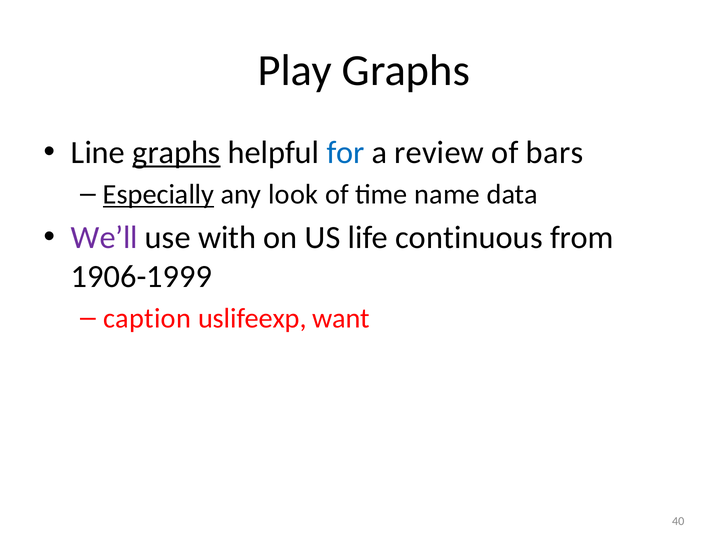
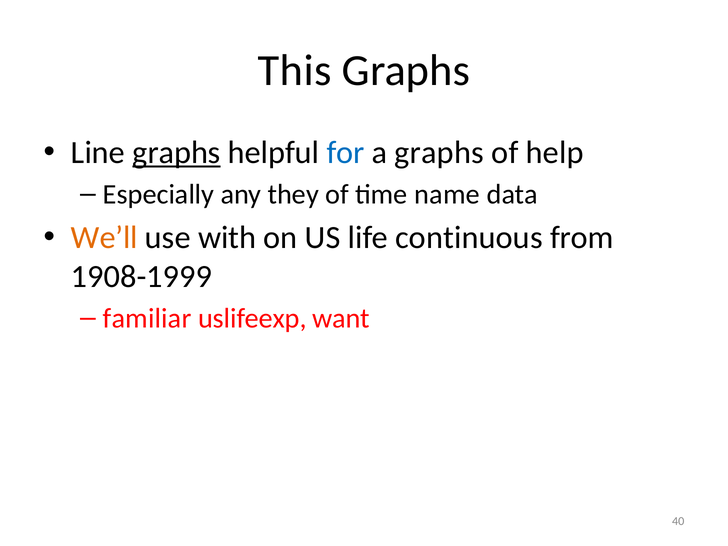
Play: Play -> This (295, 70)
a review: review -> graphs (439, 153)
bars: bars -> help (555, 153)
Especially underline: present -> none (159, 195)
look: look -> they (293, 195)
We’ll colour: purple -> orange (104, 238)
1906-1999: 1906-1999 -> 1908-1999 (142, 277)
caption: caption -> familiar (147, 318)
